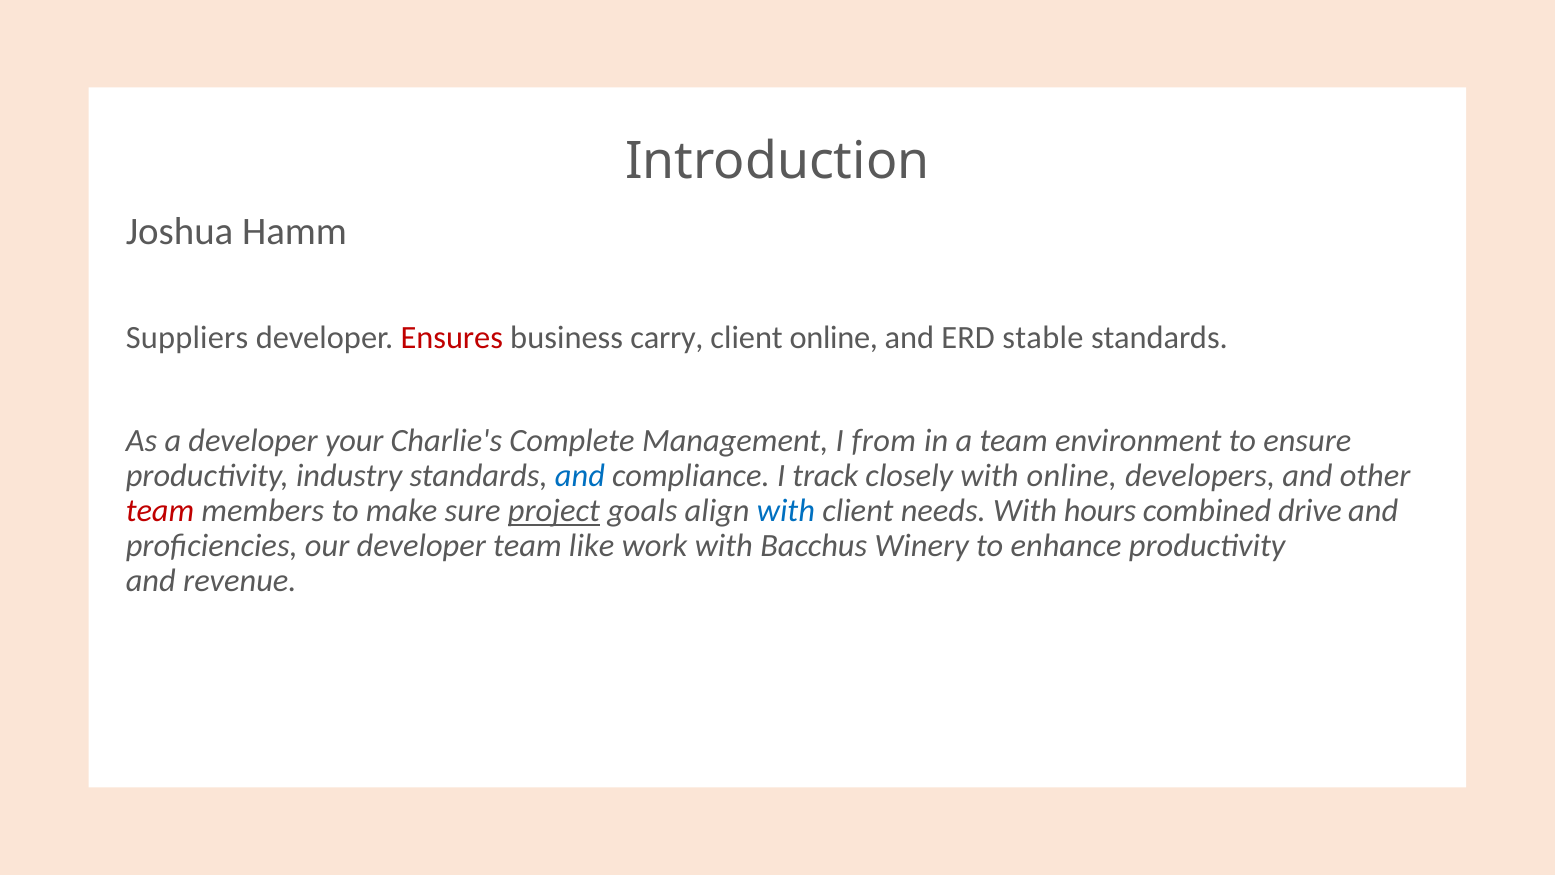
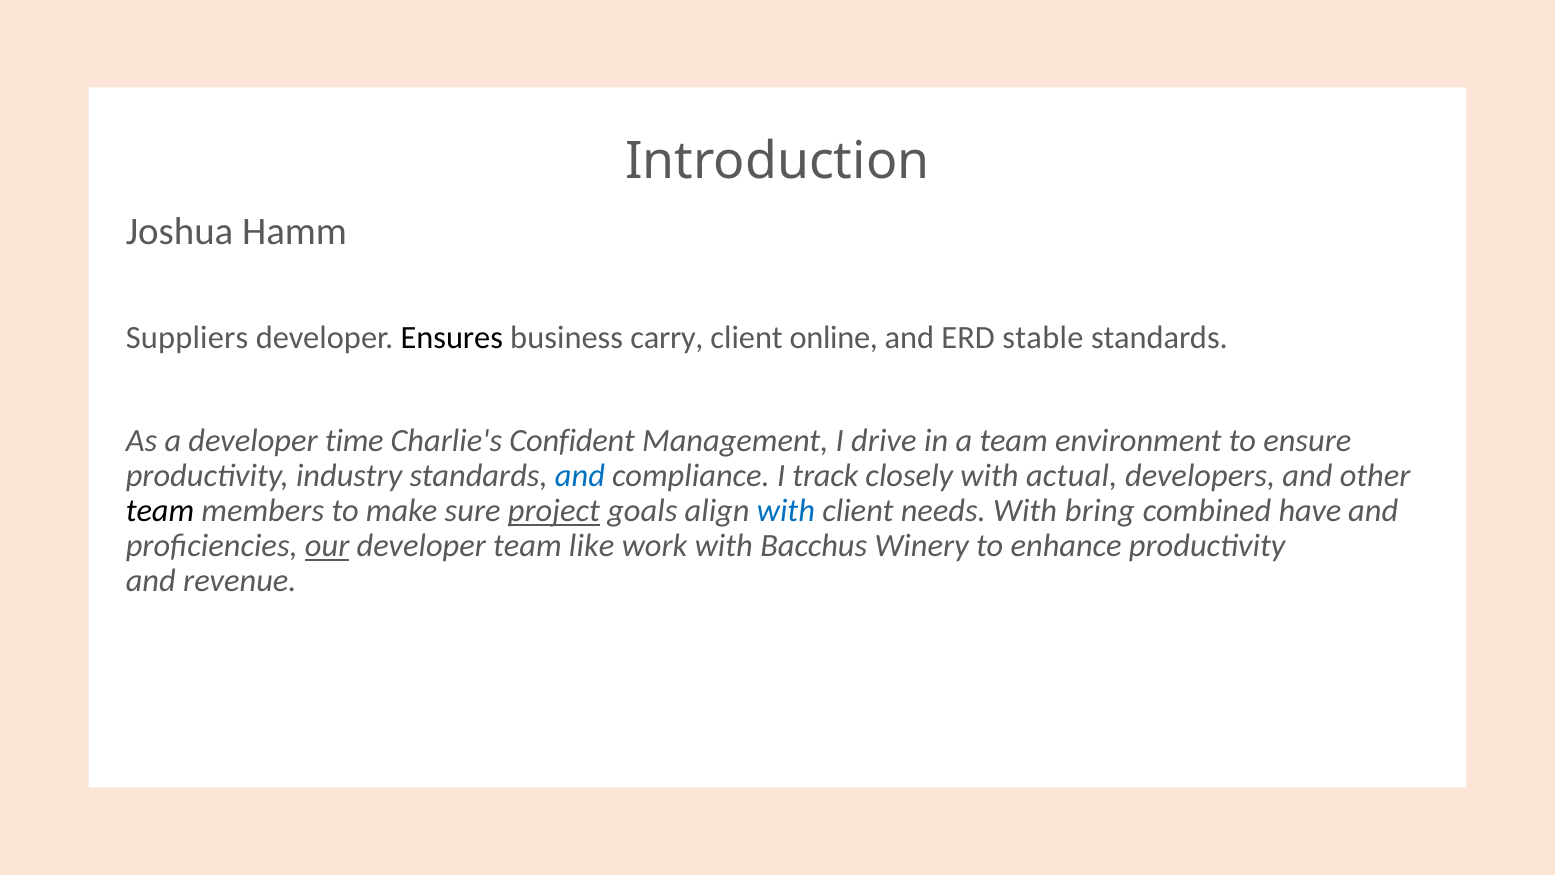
Ensures colour: red -> black (452, 338)
your: your -> time (354, 440)
Complete: Complete -> Confident (572, 440)
from: from -> drive (884, 440)
with online: online -> actual (1072, 475)
team colour: red -> black (160, 510)
hours: hours -> bring (1100, 510)
drive: drive -> have (1310, 510)
our underline: none -> present (327, 546)
